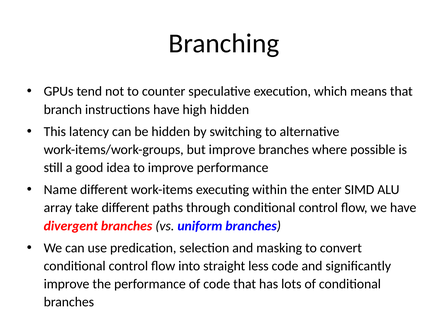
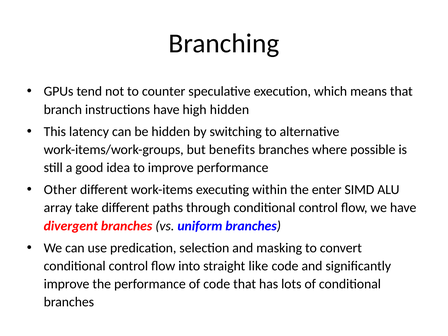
but improve: improve -> benefits (232, 150)
Name: Name -> Other (60, 190)
less: less -> like (258, 266)
